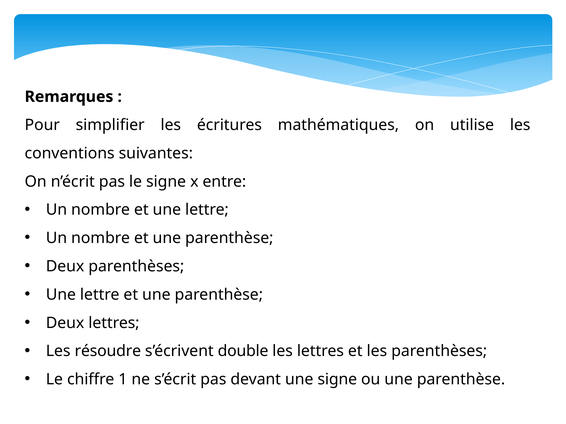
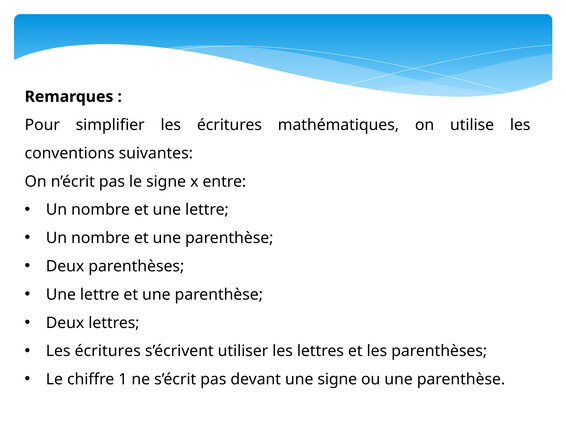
résoudre: résoudre -> écritures (108, 351)
double: double -> utiliser (243, 351)
